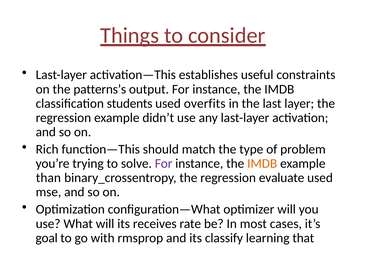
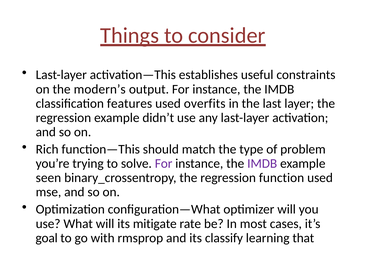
patterns’s: patterns’s -> modern’s (100, 89)
students: students -> features (130, 103)
IMDB colour: orange -> purple (262, 163)
than: than -> seen (48, 178)
evaluate: evaluate -> function (282, 178)
receives: receives -> mitigate (155, 223)
